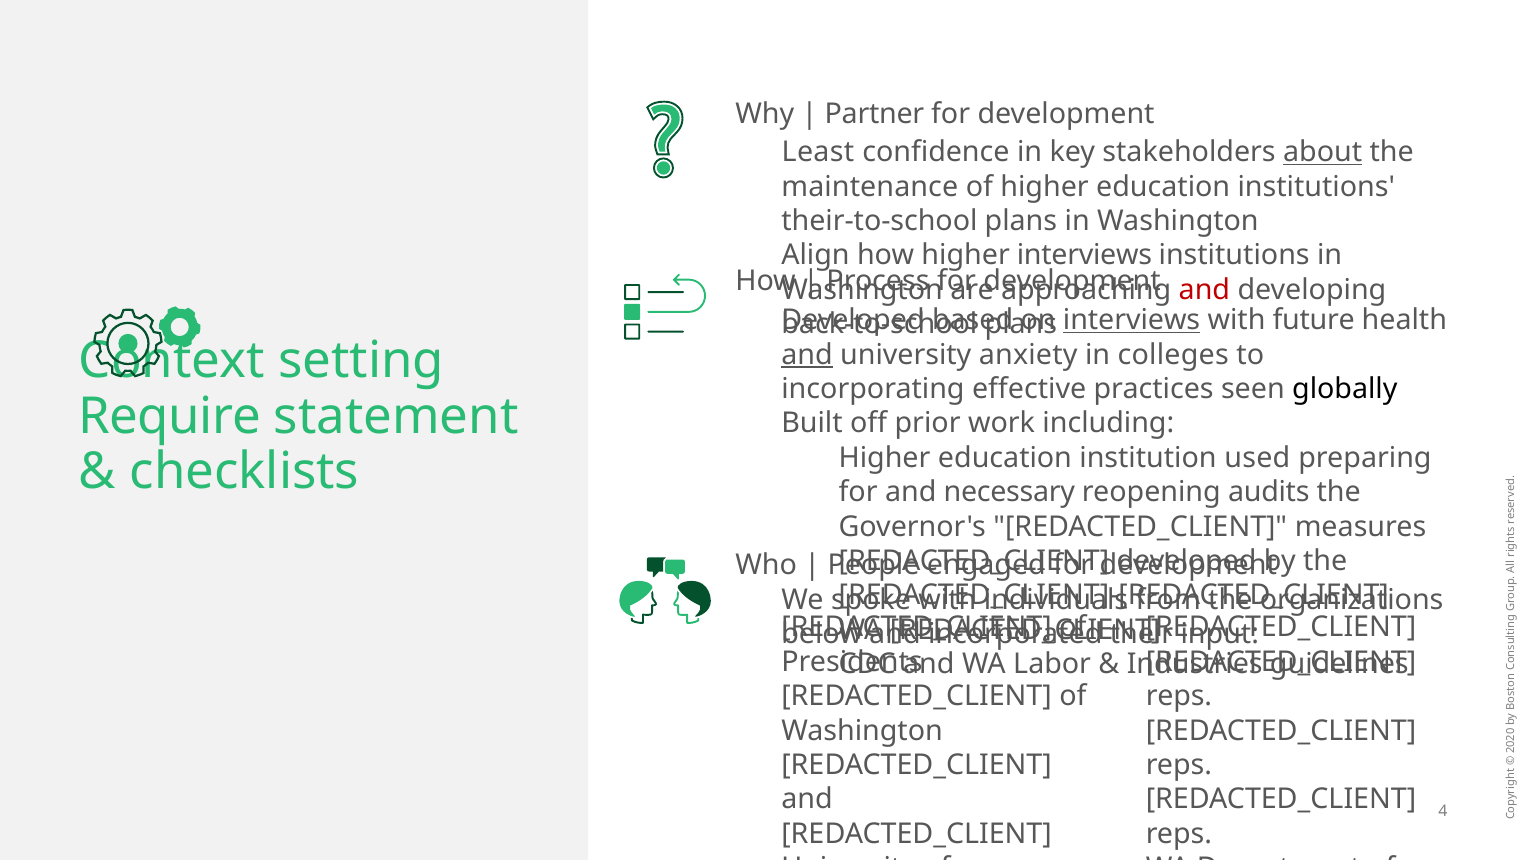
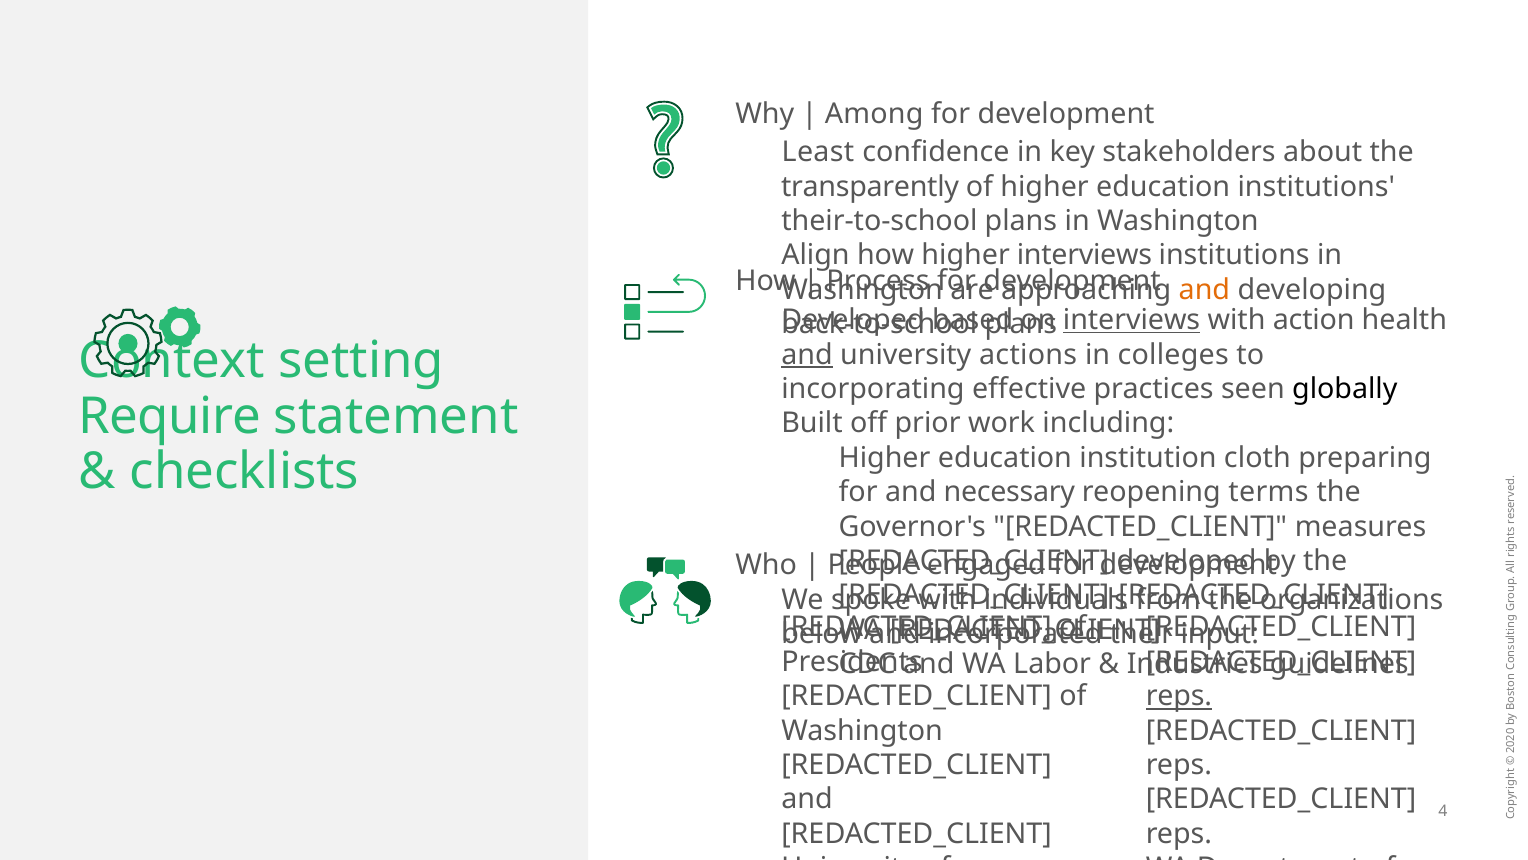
Partner: Partner -> Among (874, 114)
about underline: present -> none (1323, 152)
maintenance: maintenance -> transparently (870, 186)
and colour: red -> orange (1204, 290)
future: future -> action (1314, 320)
anxiety: anxiety -> actions (1028, 354)
used: used -> cloth (1257, 458)
audits: audits -> terms (1268, 492)
reps underline: none -> present (1179, 696)
